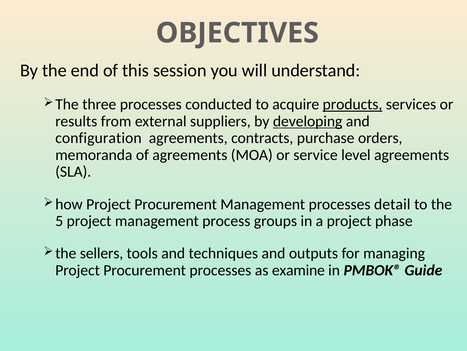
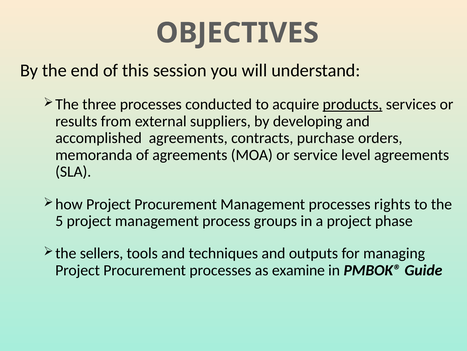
developing underline: present -> none (308, 121)
configuration: configuration -> accomplished (99, 138)
detail: detail -> rights (392, 204)
